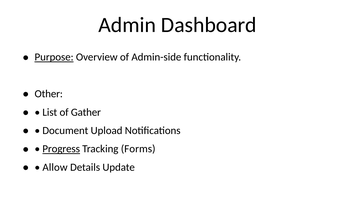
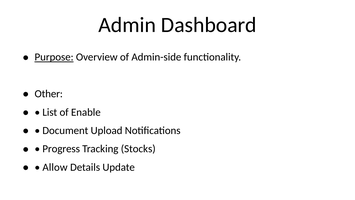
Gather: Gather -> Enable (86, 112)
Progress underline: present -> none (61, 149)
Forms: Forms -> Stocks (138, 149)
